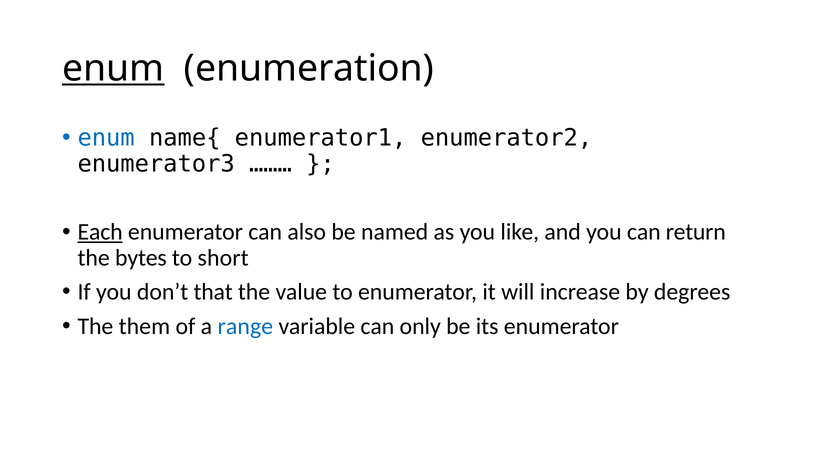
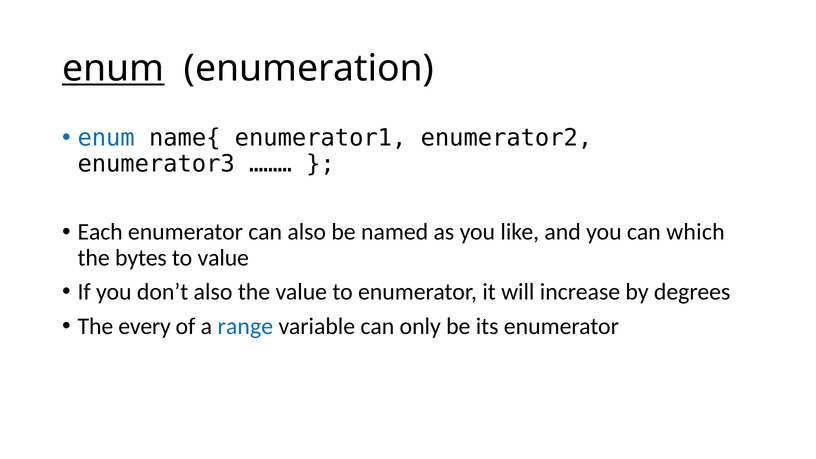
Each underline: present -> none (100, 232)
return: return -> which (695, 232)
to short: short -> value (223, 258)
don’t that: that -> also (213, 292)
them: them -> every (145, 326)
